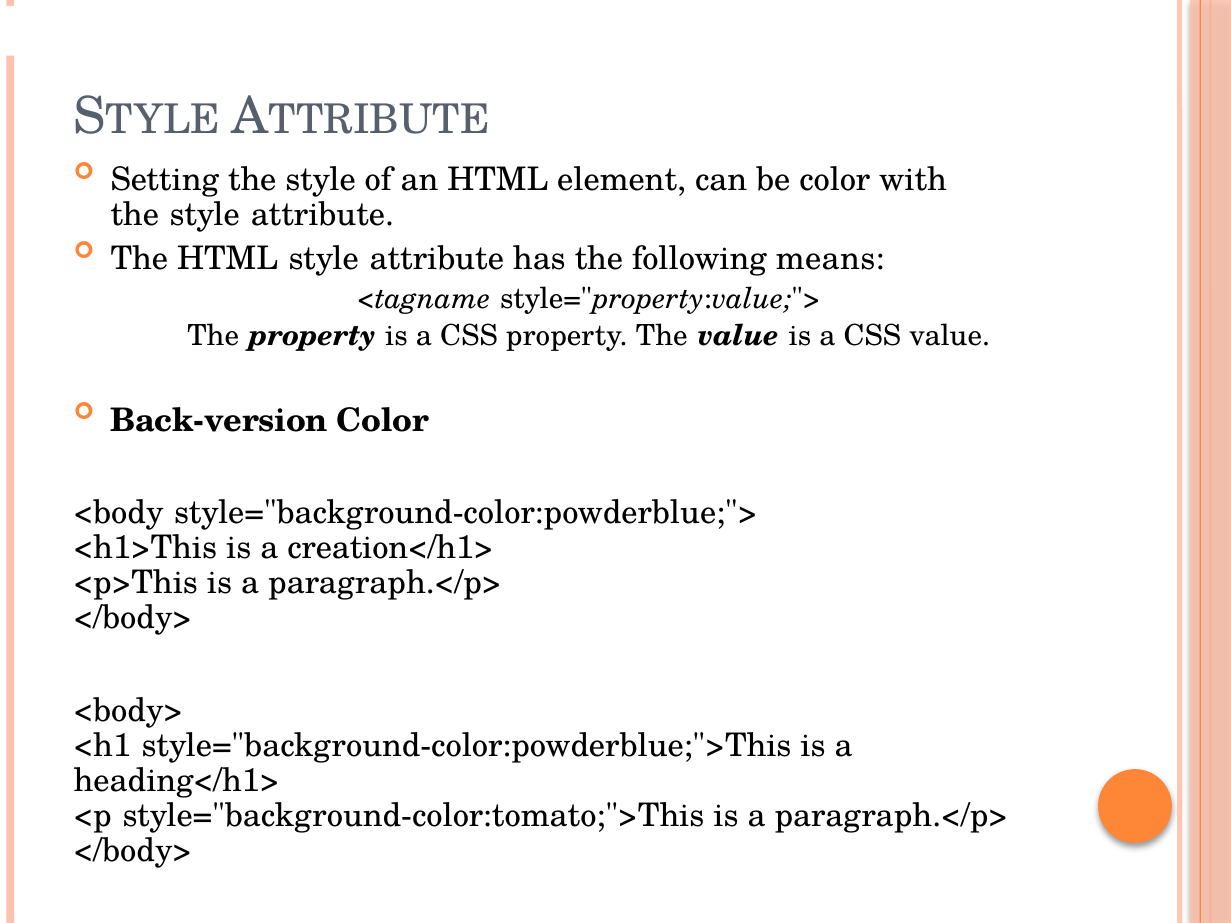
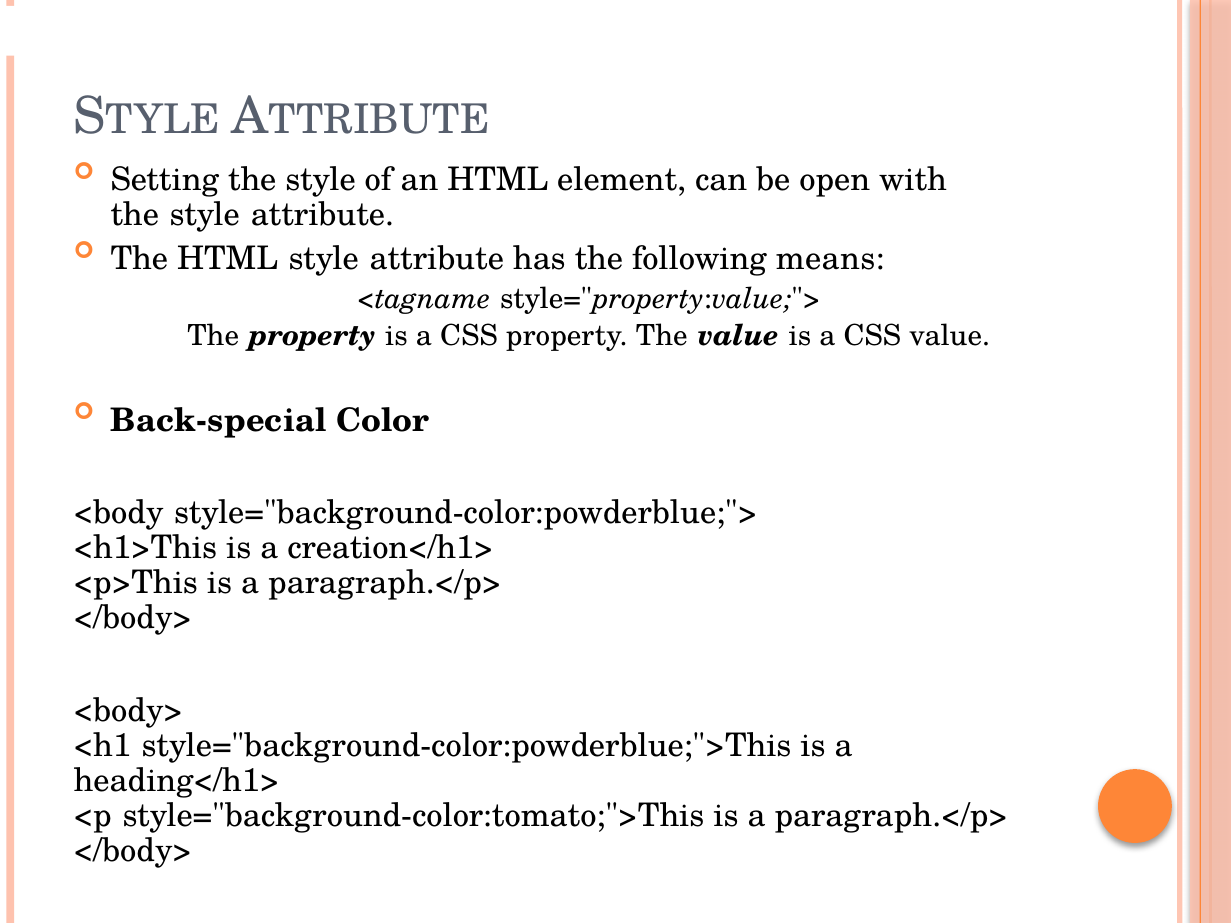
be color: color -> open (835, 180)
Back-version: Back-version -> Back-special (219, 421)
